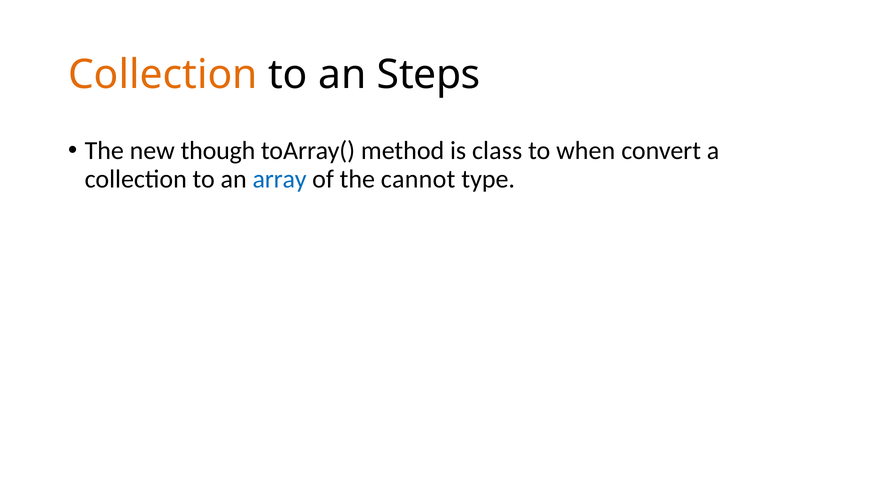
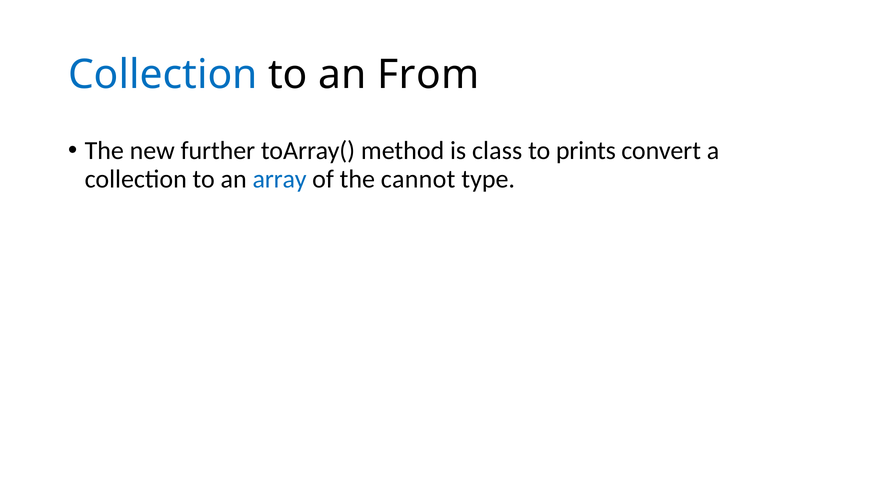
Collection colour: orange -> blue (163, 75)
Steps: Steps -> From (428, 75)
though: though -> further (218, 151)
when: when -> prints (586, 151)
